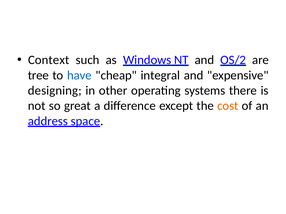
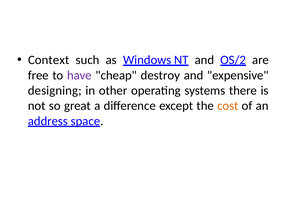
tree: tree -> free (38, 76)
have colour: blue -> purple (79, 76)
integral: integral -> destroy (160, 76)
